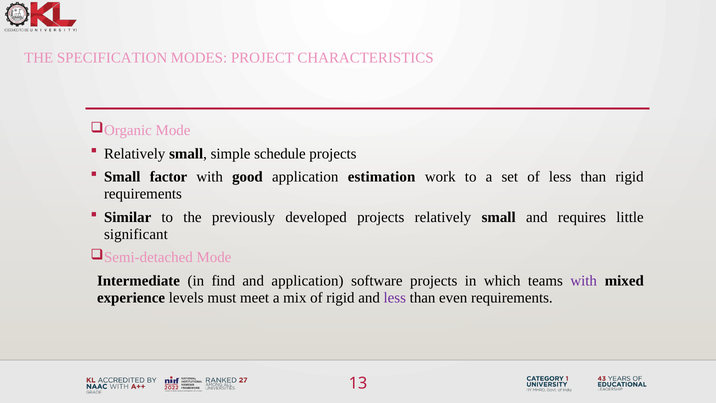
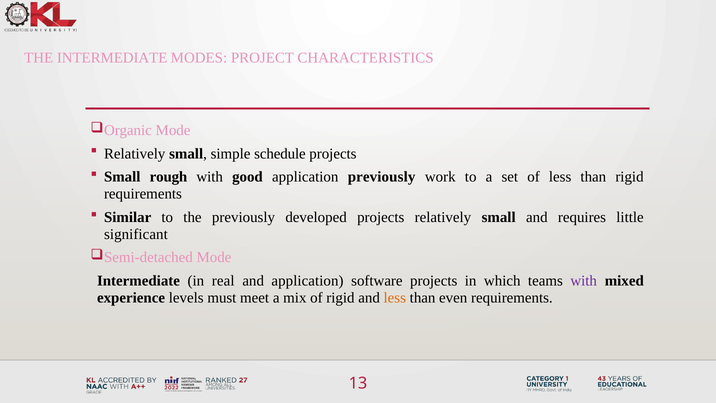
THE SPECIFICATION: SPECIFICATION -> INTERMEDIATE (112, 58)
factor: factor -> rough (169, 177)
application estimation: estimation -> previously (382, 177)
find: find -> real (223, 280)
less colour: purple -> orange (395, 298)
